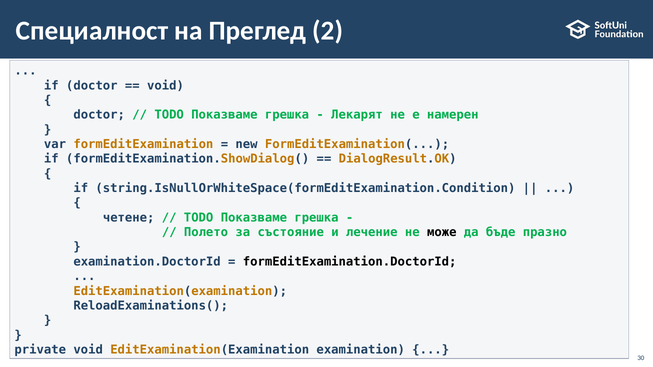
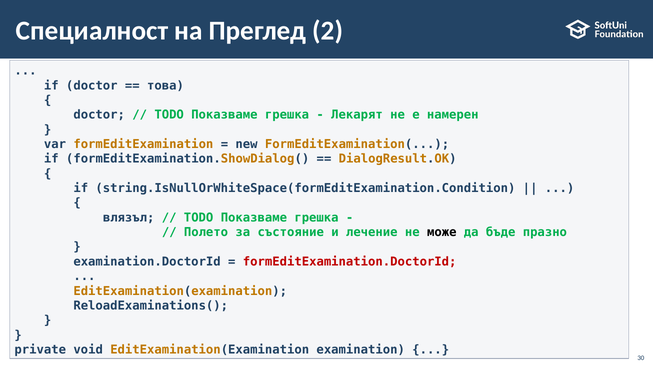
void: void -> това (165, 86)
четене: четене -> влязъл (129, 218)
formEditExamination.DoctorId colour: black -> red (350, 262)
